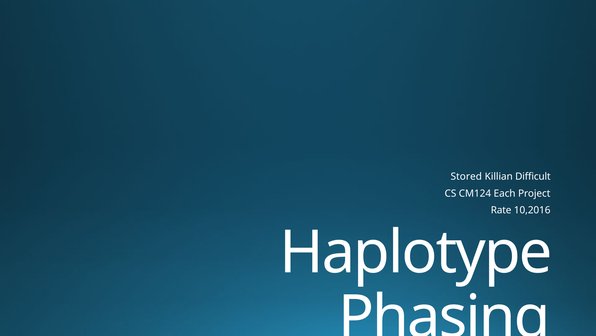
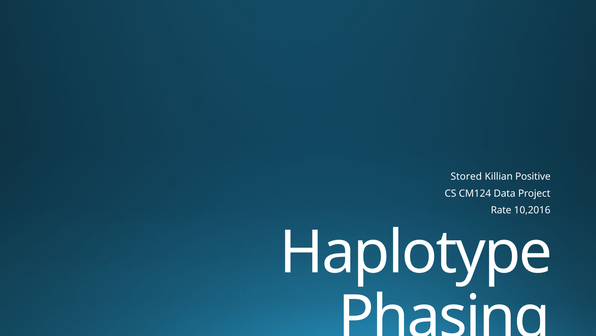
Difficult: Difficult -> Positive (533, 176)
Each: Each -> Data (505, 193)
